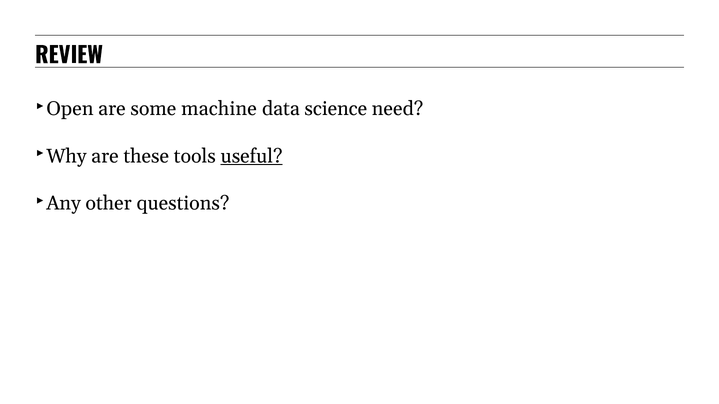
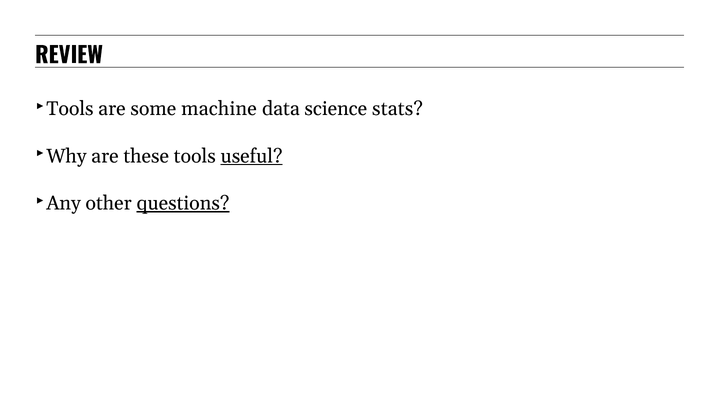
Open: Open -> Tools (70, 109)
need: need -> stats (397, 109)
questions underline: none -> present (183, 203)
